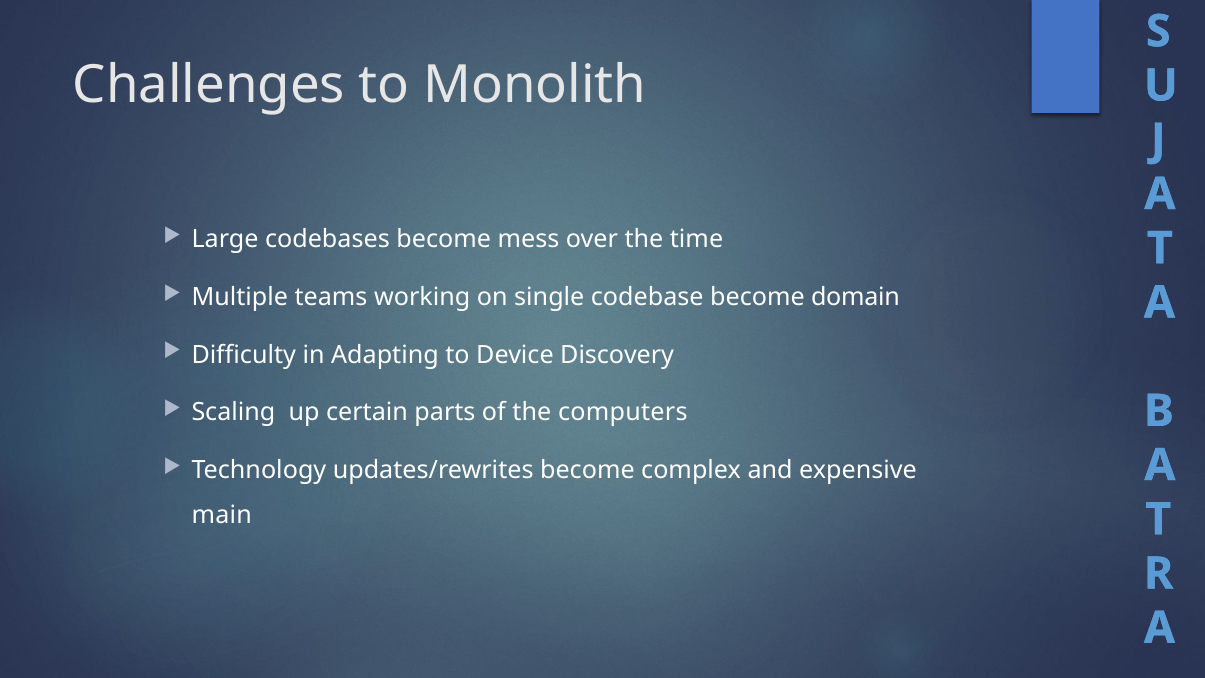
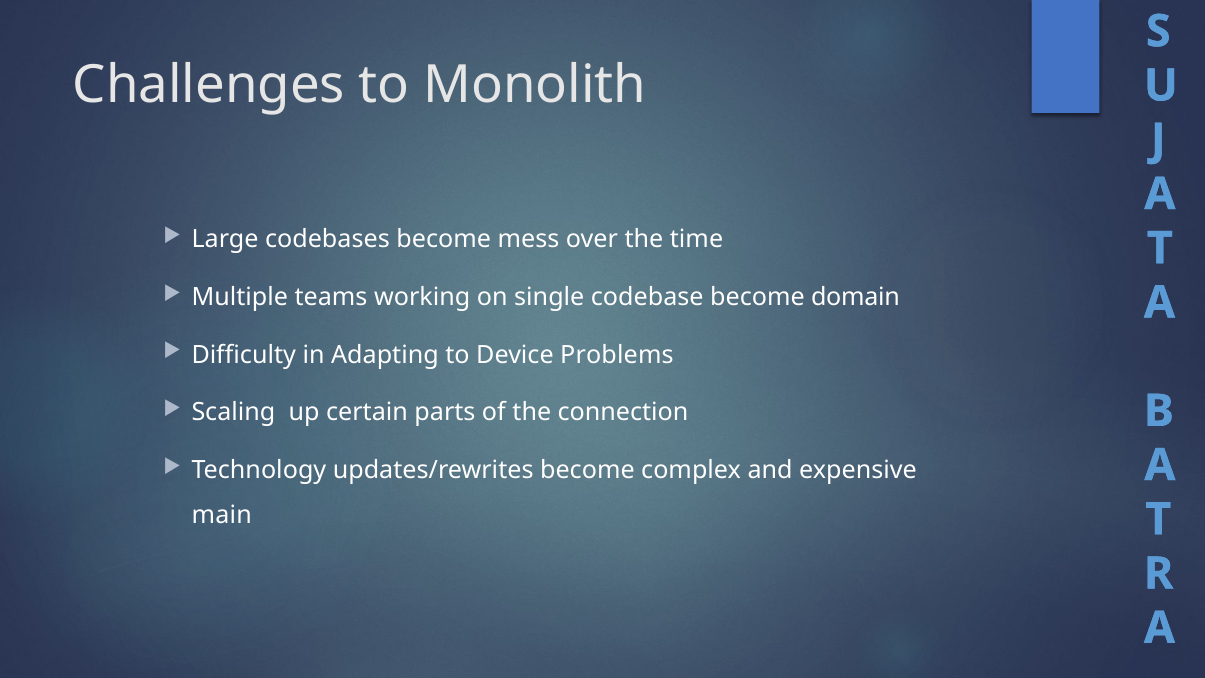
Discovery: Discovery -> Problems (617, 355)
computers: computers -> connection (623, 413)
